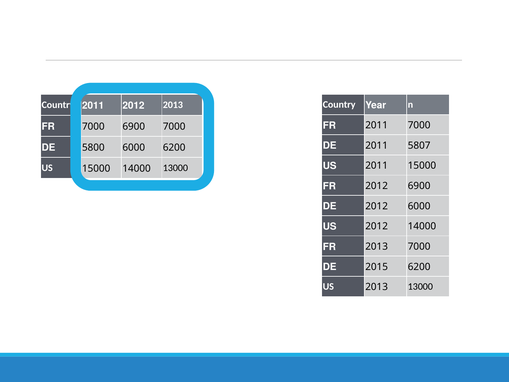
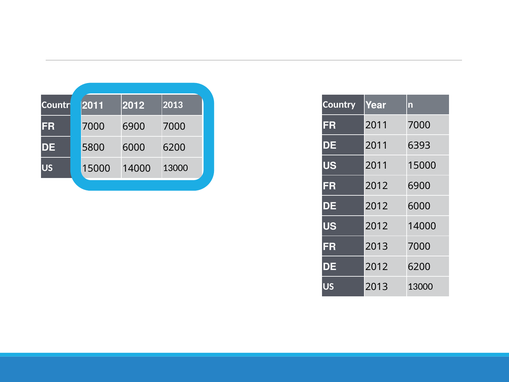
5807: 5807 -> 6393 (419, 145)
2015: 2015 -> 2012 (377, 267)
